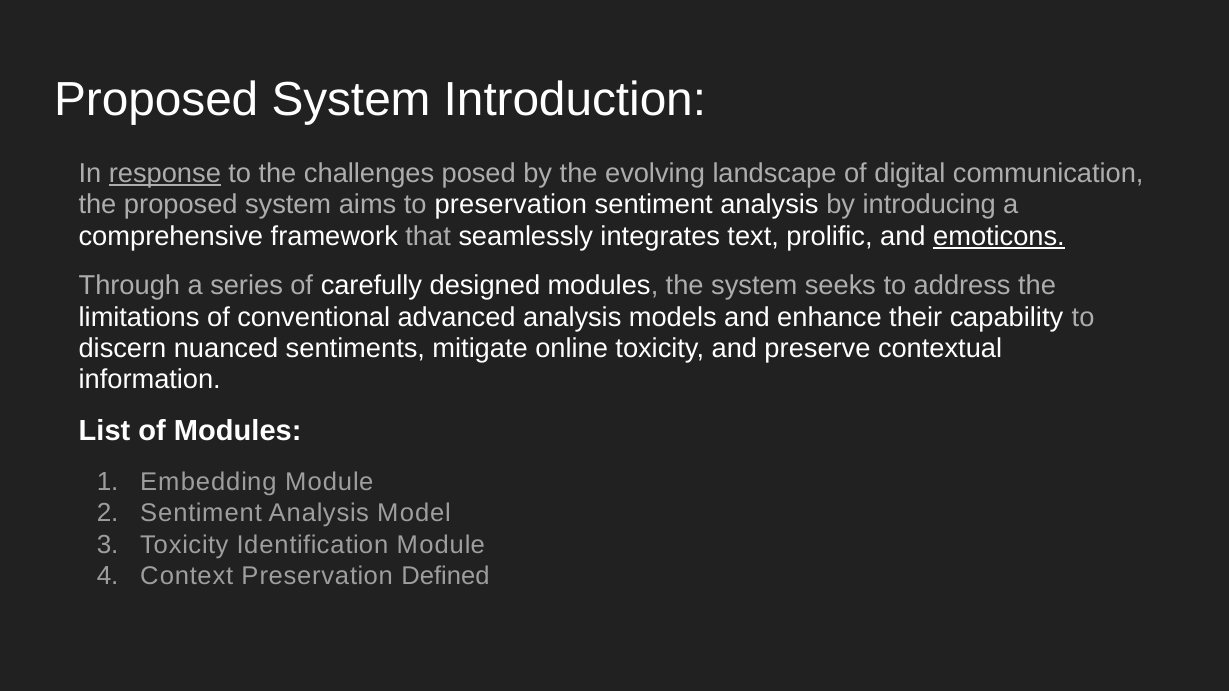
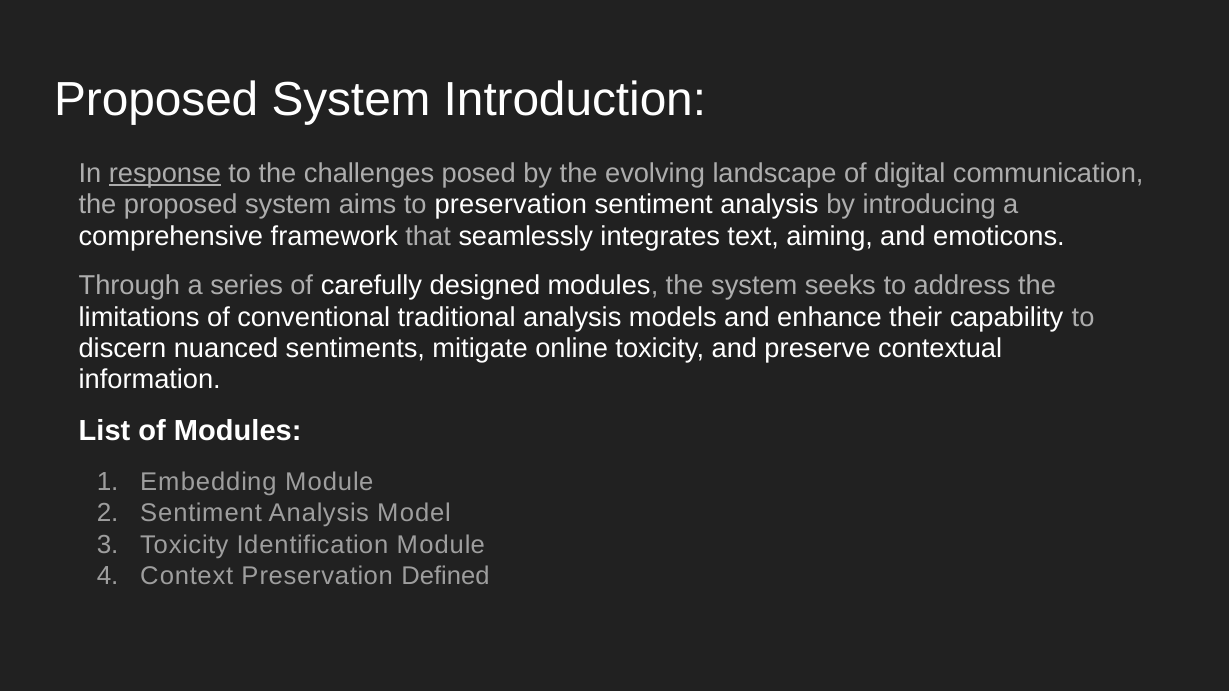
prolific: prolific -> aiming (830, 236)
emoticons underline: present -> none (999, 236)
advanced: advanced -> traditional (457, 317)
